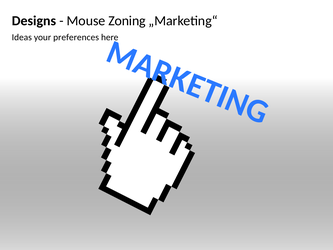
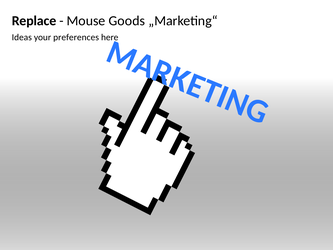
Designs: Designs -> Replace (34, 21)
Zoning: Zoning -> Goods (127, 21)
